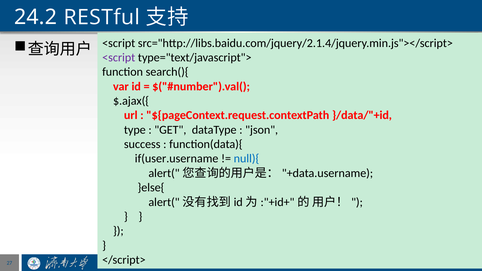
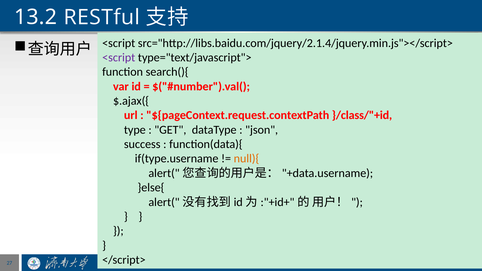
24.2: 24.2 -> 13.2 (36, 17)
}/data/"+id: }/data/"+id -> }/class/"+id (362, 115)
if(user.username: if(user.username -> if(type.username (177, 159)
null){ colour: blue -> orange (247, 159)
